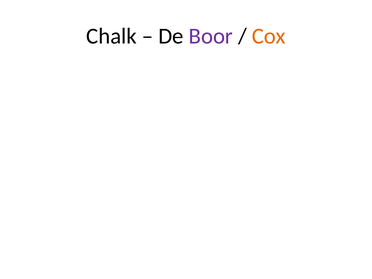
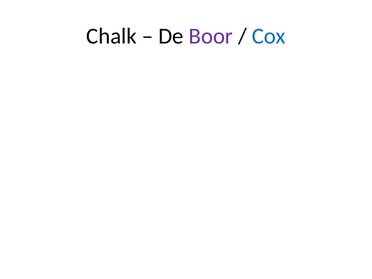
Cox colour: orange -> blue (269, 36)
